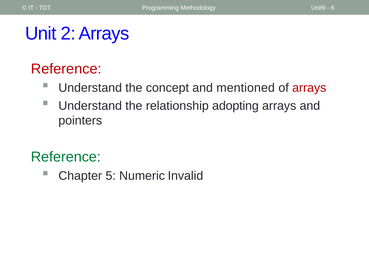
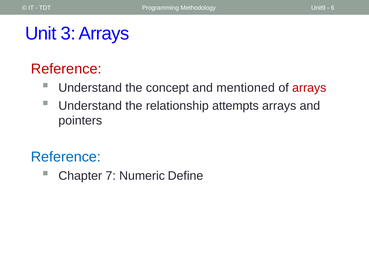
2: 2 -> 3 (68, 34)
adopting: adopting -> attempts (235, 106)
Reference colour: green -> blue (66, 157)
5: 5 -> 7 (111, 176)
Invalid: Invalid -> Define (185, 176)
